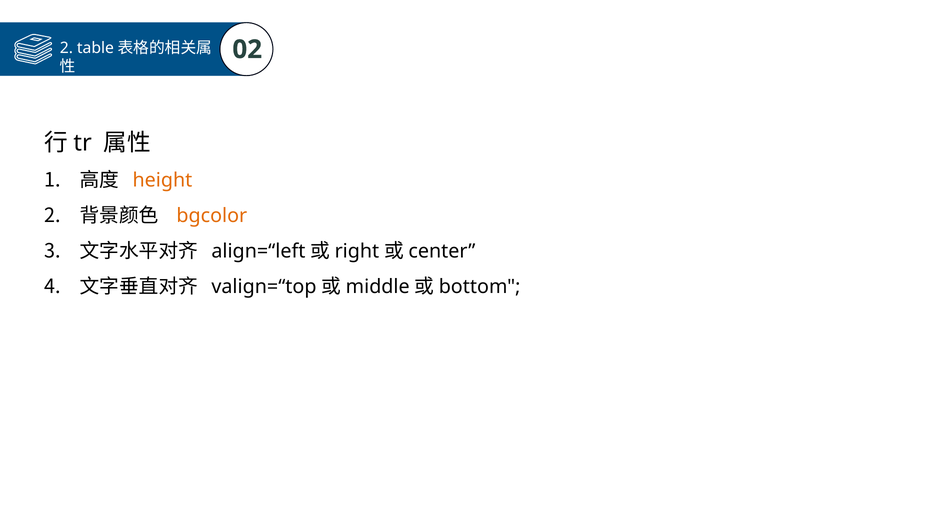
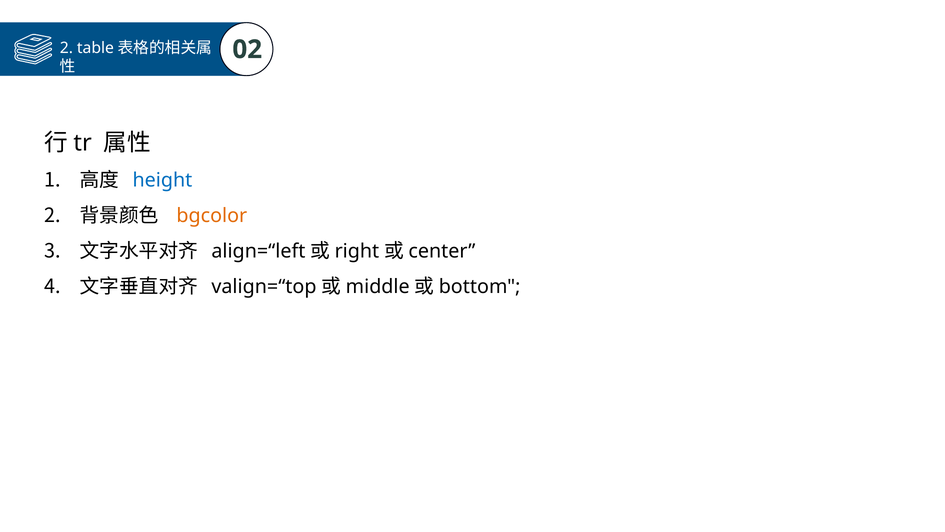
height colour: orange -> blue (162, 180)
